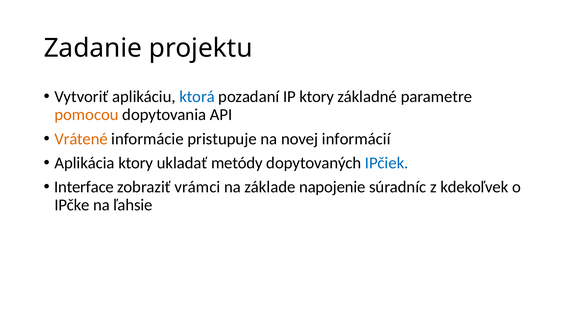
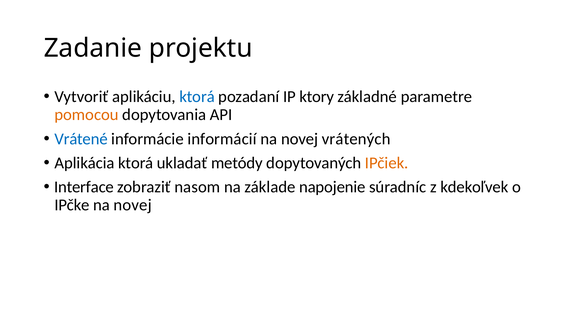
Vrátené colour: orange -> blue (81, 139)
pristupuje: pristupuje -> informácií (222, 139)
informácií: informácií -> vrátených (356, 139)
Aplikácia ktory: ktory -> ktorá (136, 163)
IPčiek colour: blue -> orange (387, 163)
vrámci: vrámci -> nasom (197, 187)
IPčke na ľahsie: ľahsie -> novej (133, 205)
